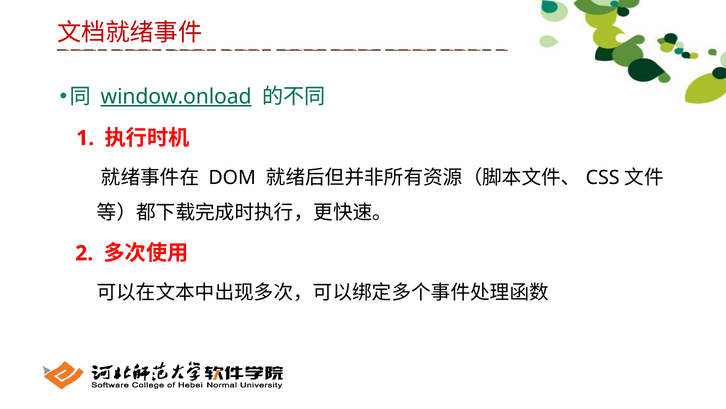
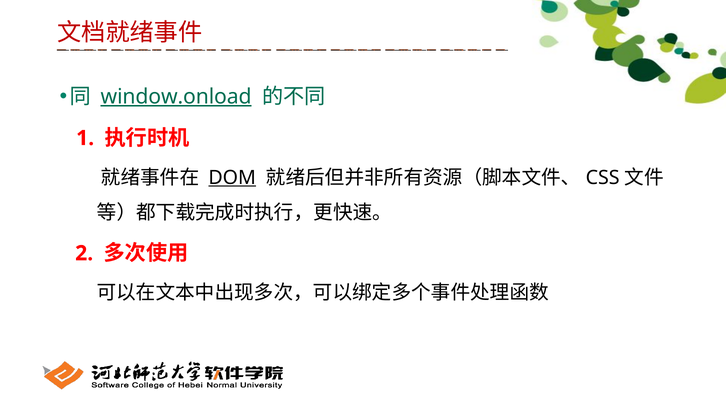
DOM underline: none -> present (232, 177)
